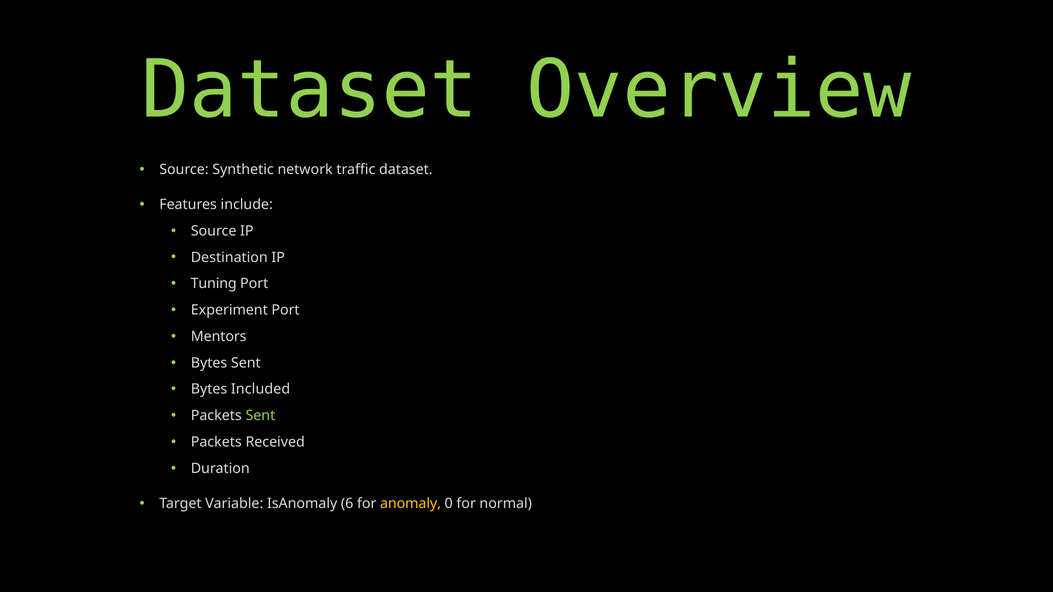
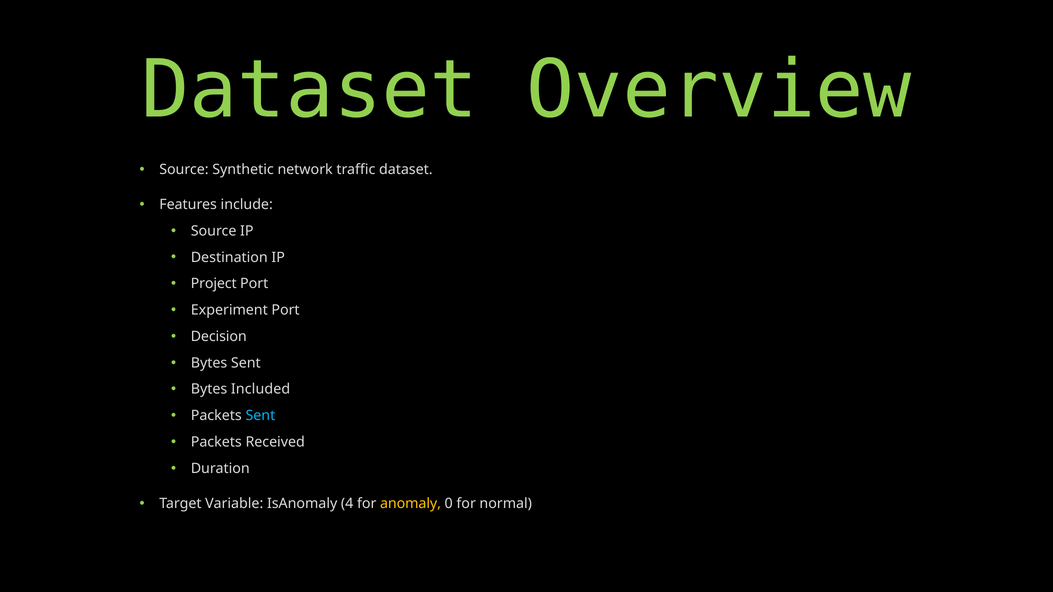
Tuning: Tuning -> Project (214, 284)
Mentors: Mentors -> Decision (219, 337)
Sent colour: light green -> light blue (260, 416)
6: 6 -> 4 (347, 504)
